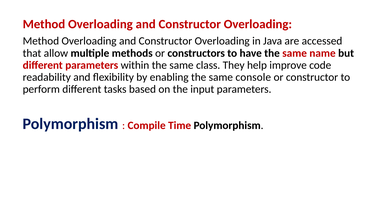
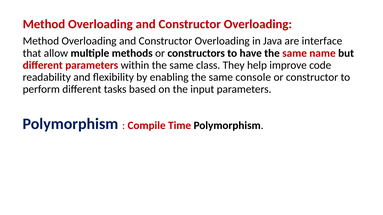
accessed: accessed -> interface (322, 41)
